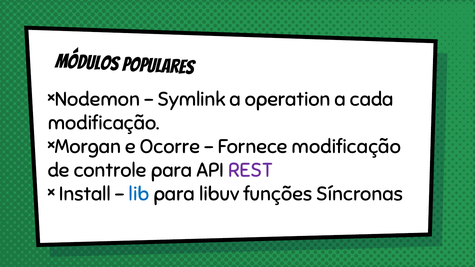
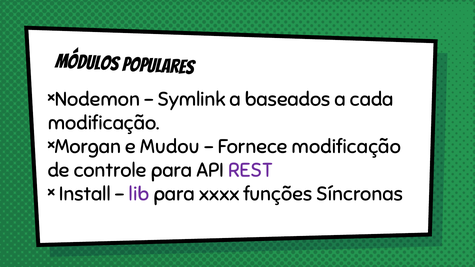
operation: operation -> baseados (288, 99)
Ocorre: Ocorre -> Mudou (170, 147)
lib colour: blue -> purple (139, 194)
libuv: libuv -> xxxx (219, 194)
